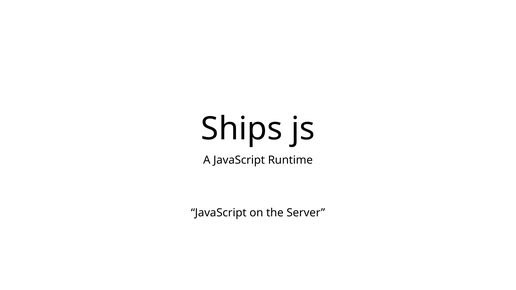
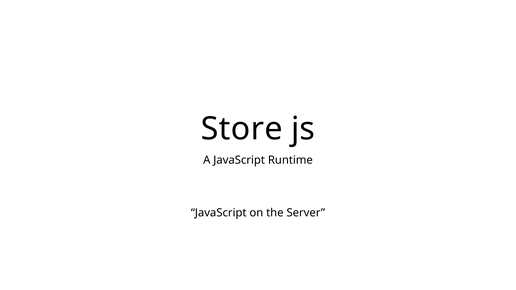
Ships: Ships -> Store (242, 129)
